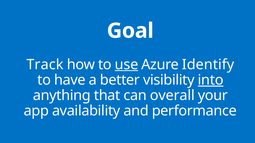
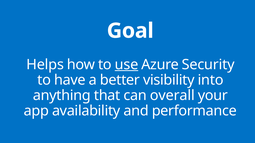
Track: Track -> Helps (45, 65)
Identify: Identify -> Security (208, 65)
into underline: present -> none (211, 80)
